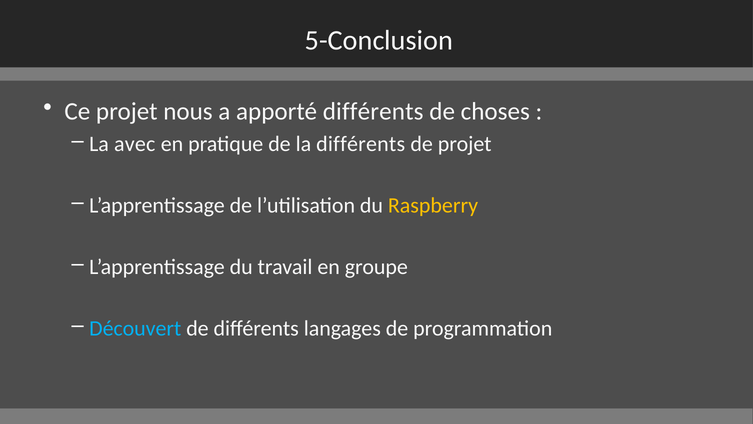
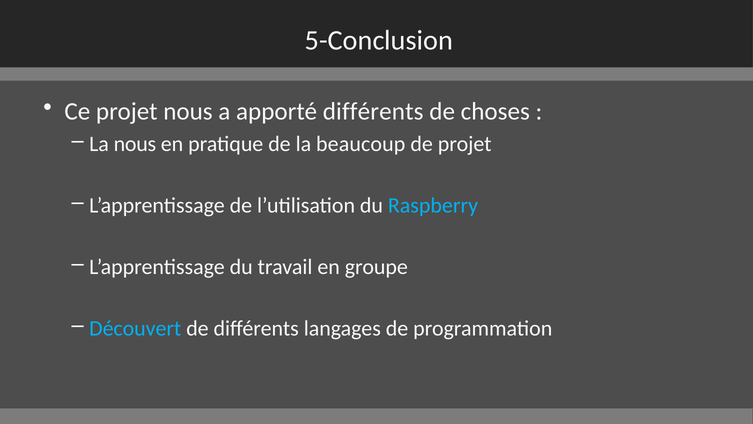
La avec: avec -> nous (135, 144)
la différents: différents -> beaucoup (361, 144)
Raspberry colour: yellow -> light blue (433, 205)
